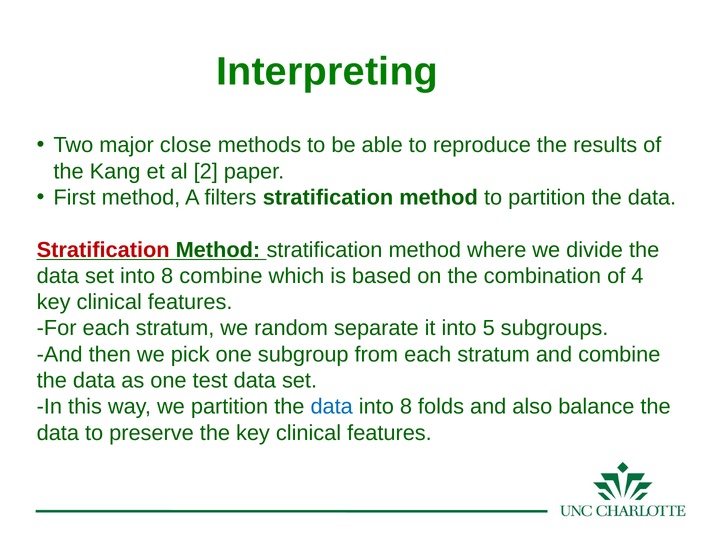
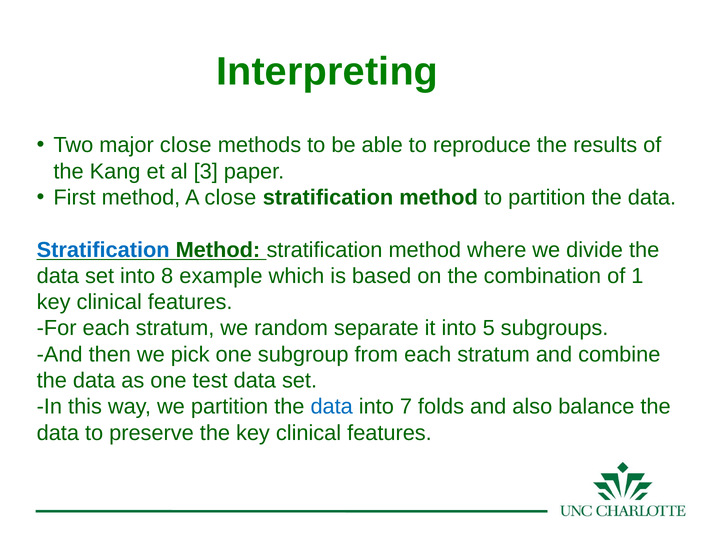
2: 2 -> 3 (206, 172)
A filters: filters -> close (230, 198)
Stratification colour: red -> blue (103, 250)
8 combine: combine -> example (221, 276)
4: 4 -> 1 (637, 276)
8: 8 -> 7 (406, 407)
